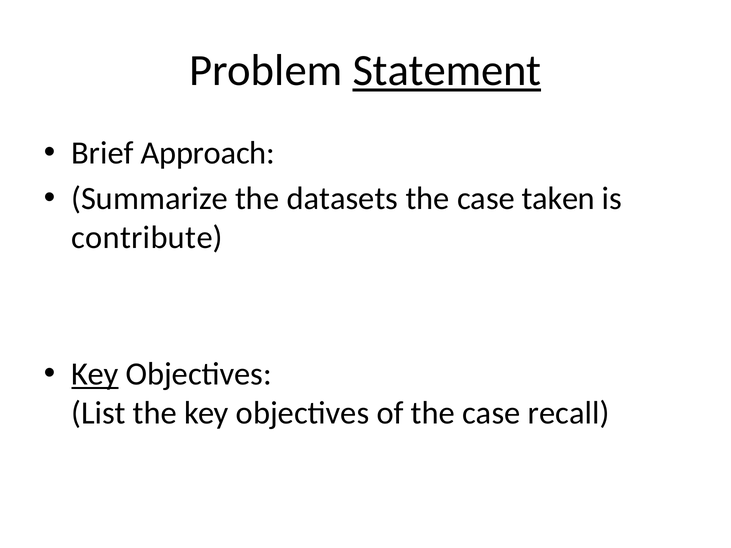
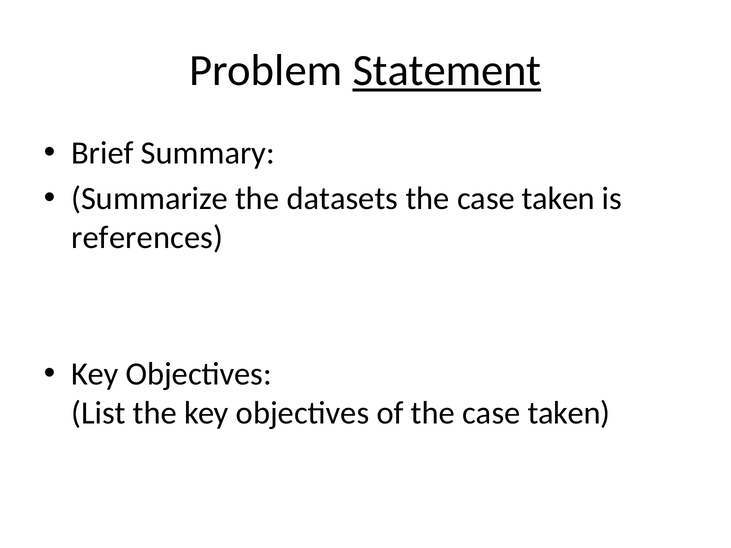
Approach: Approach -> Summary (208, 153)
contribute: contribute -> references (147, 238)
Key underline: present -> none (95, 374)
of the case recall: recall -> taken (569, 413)
